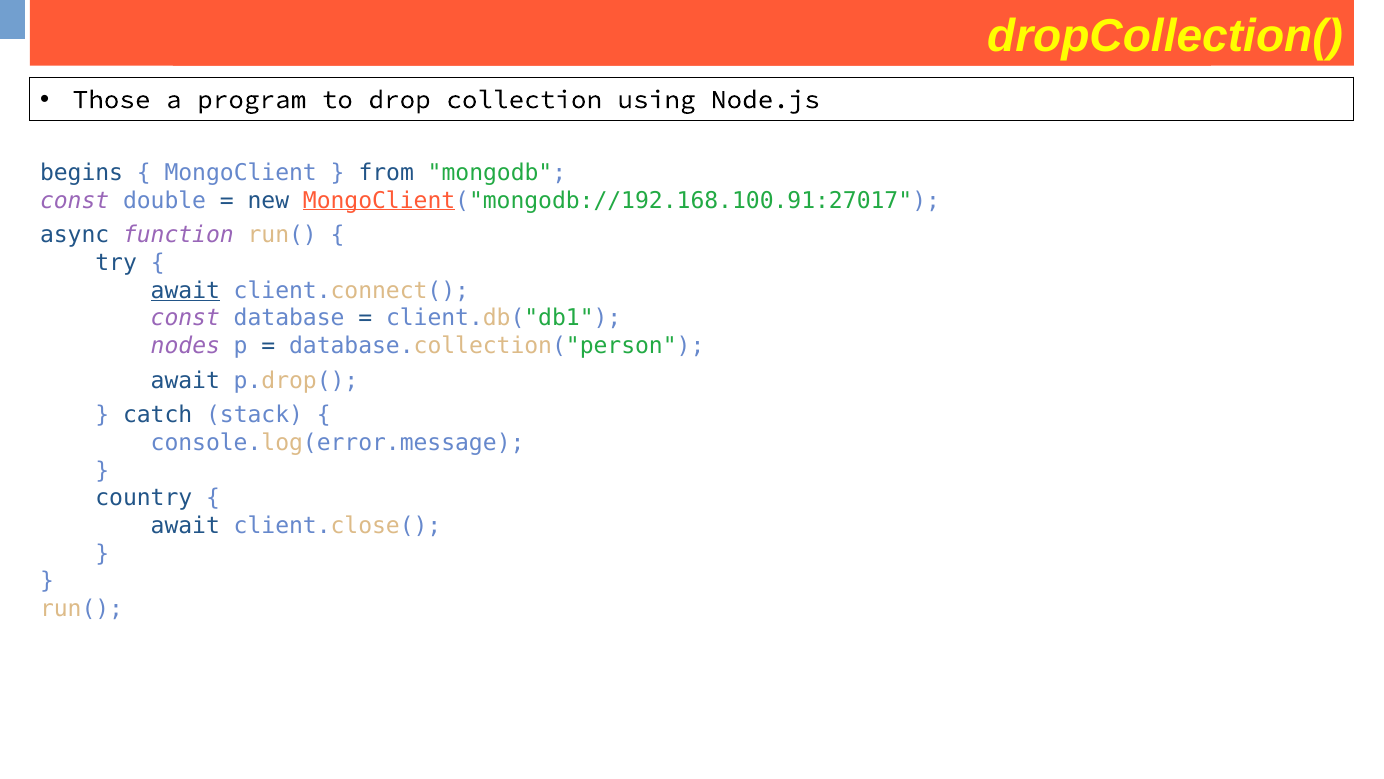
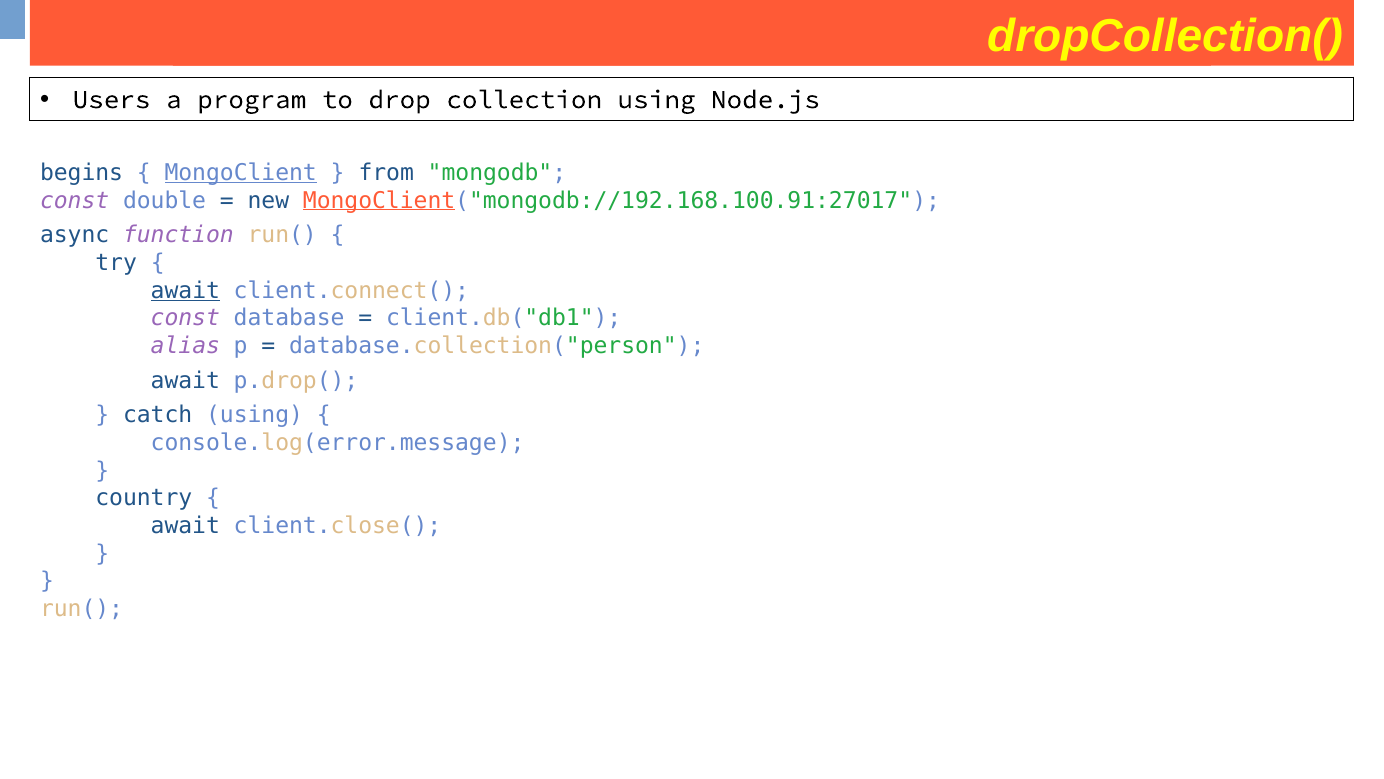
Those: Those -> Users (112, 99)
MongoClient underline: none -> present (241, 173)
nodes: nodes -> alias (185, 346)
catch stack: stack -> using (255, 415)
